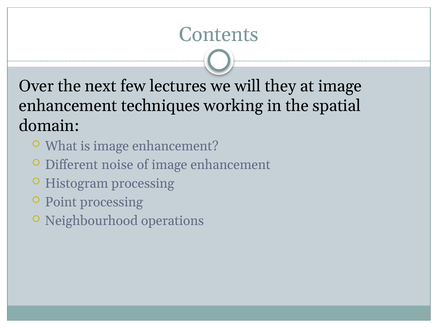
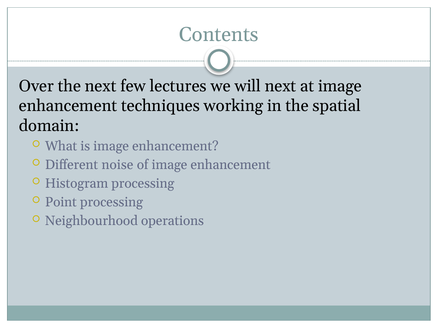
will they: they -> next (281, 86)
